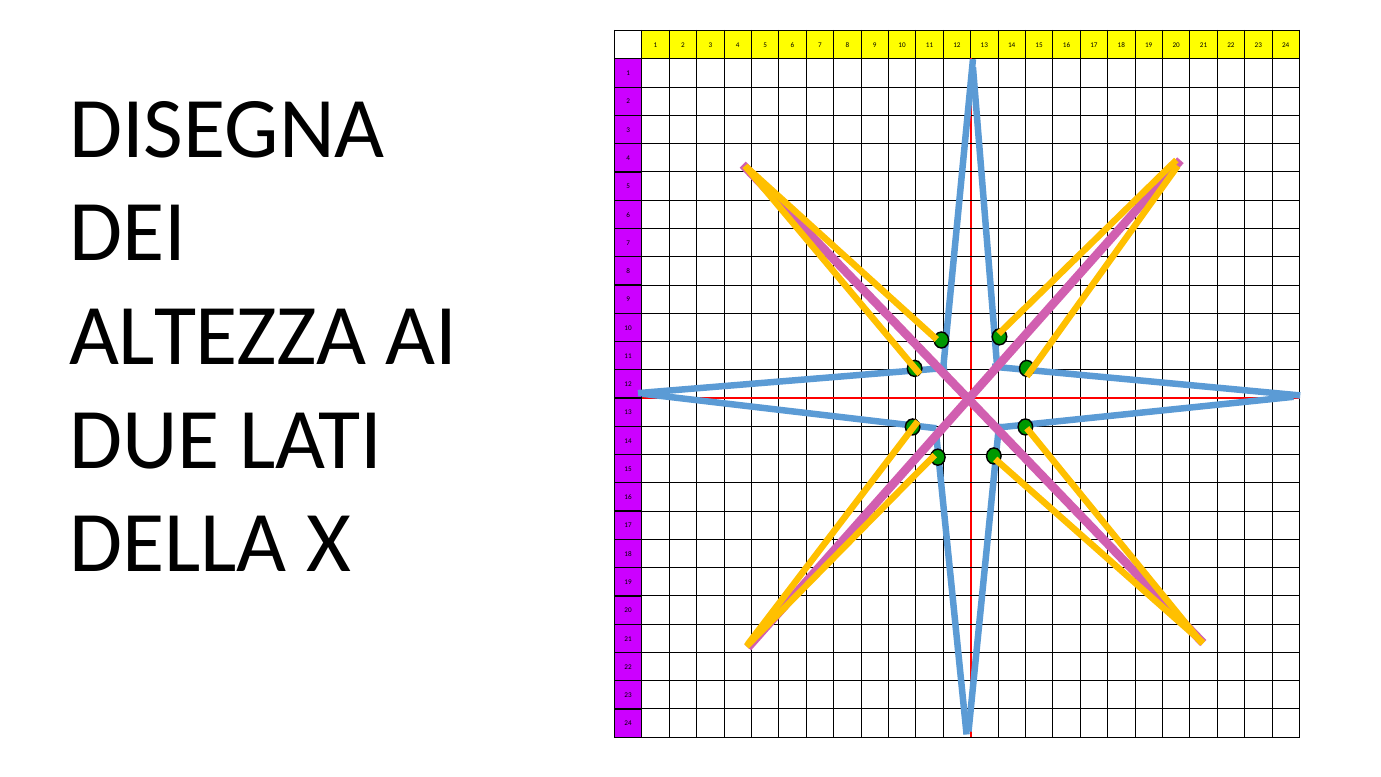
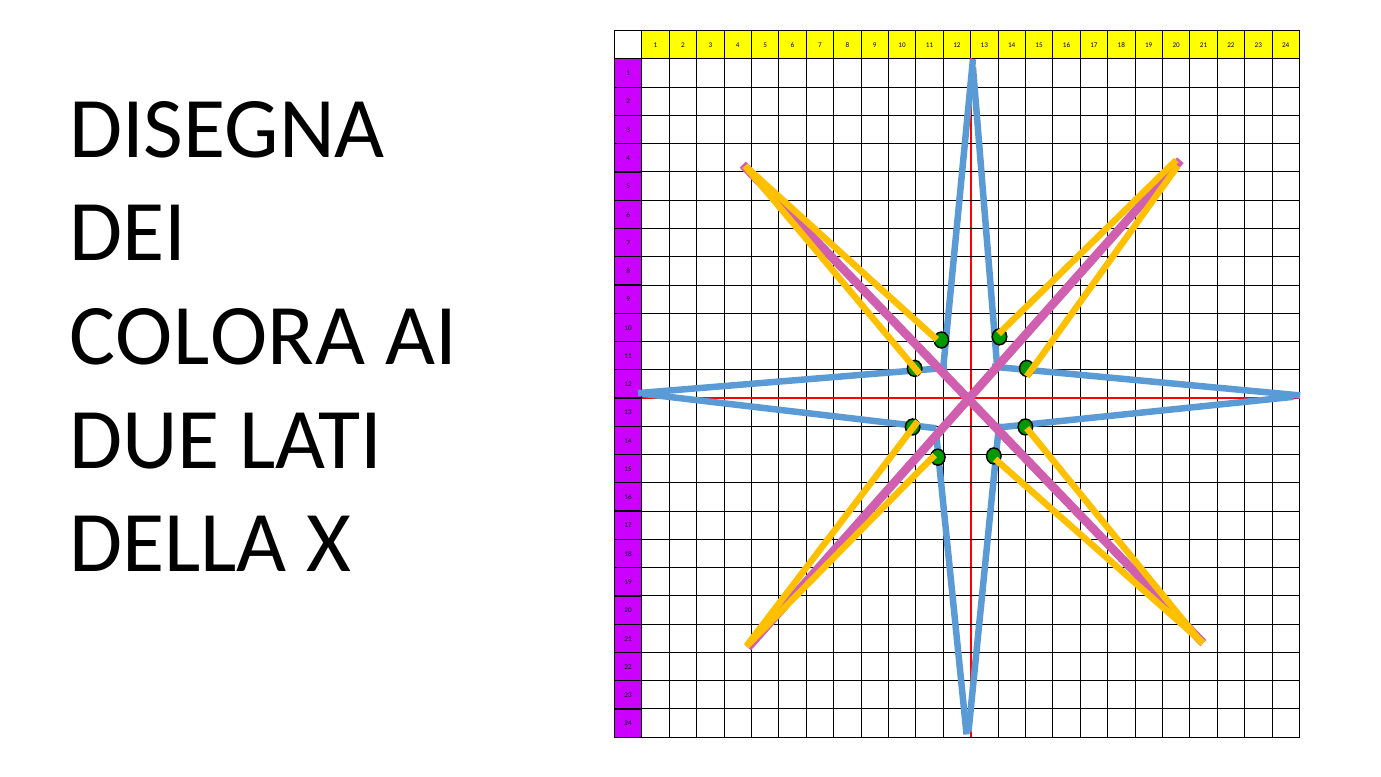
ALTEZZA: ALTEZZA -> COLORA (217, 336)
